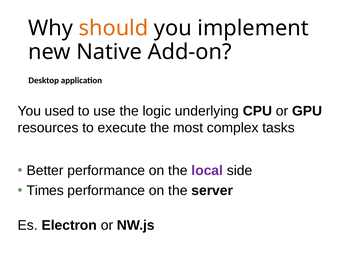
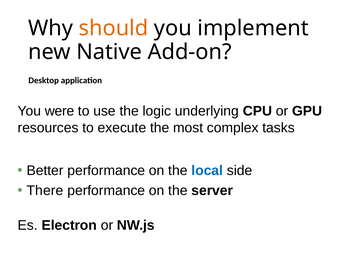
used: used -> were (60, 111)
local colour: purple -> blue (207, 170)
Times: Times -> There (45, 190)
